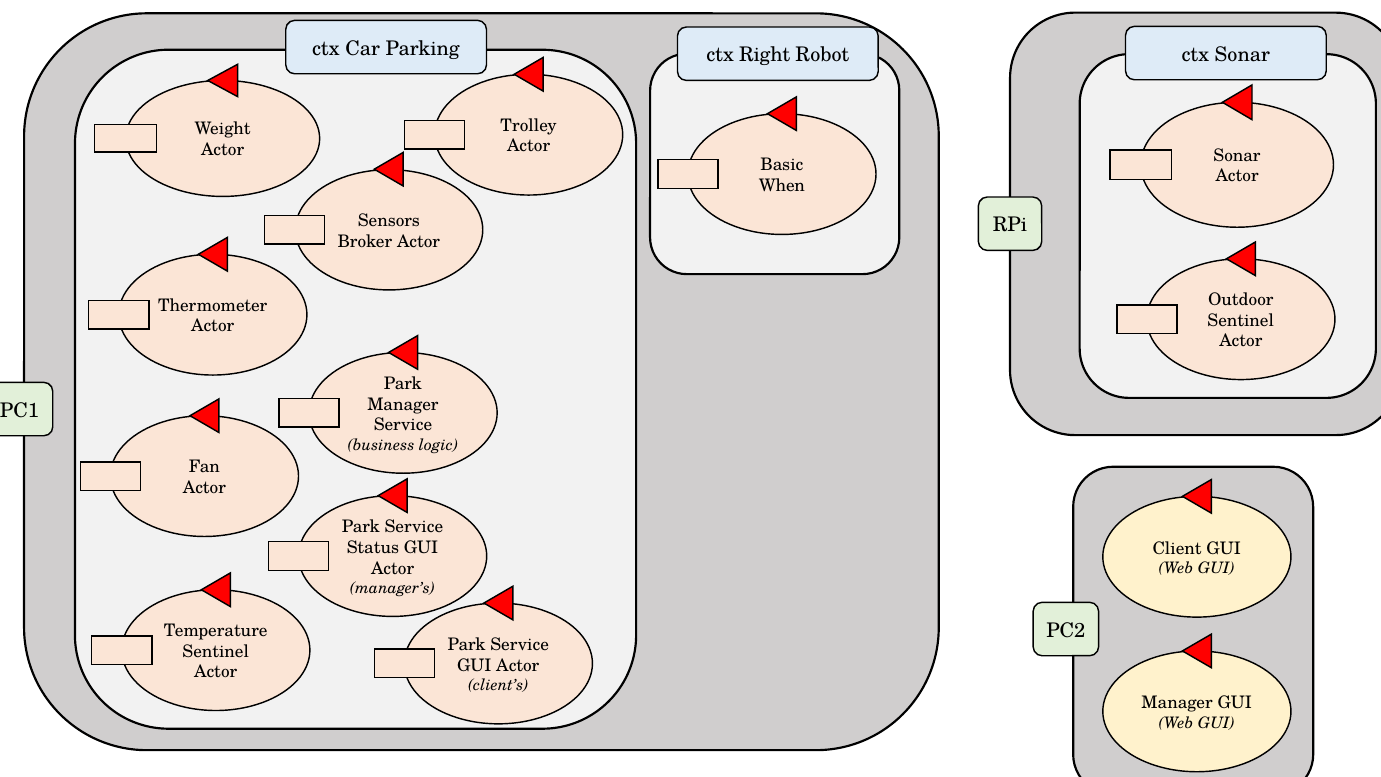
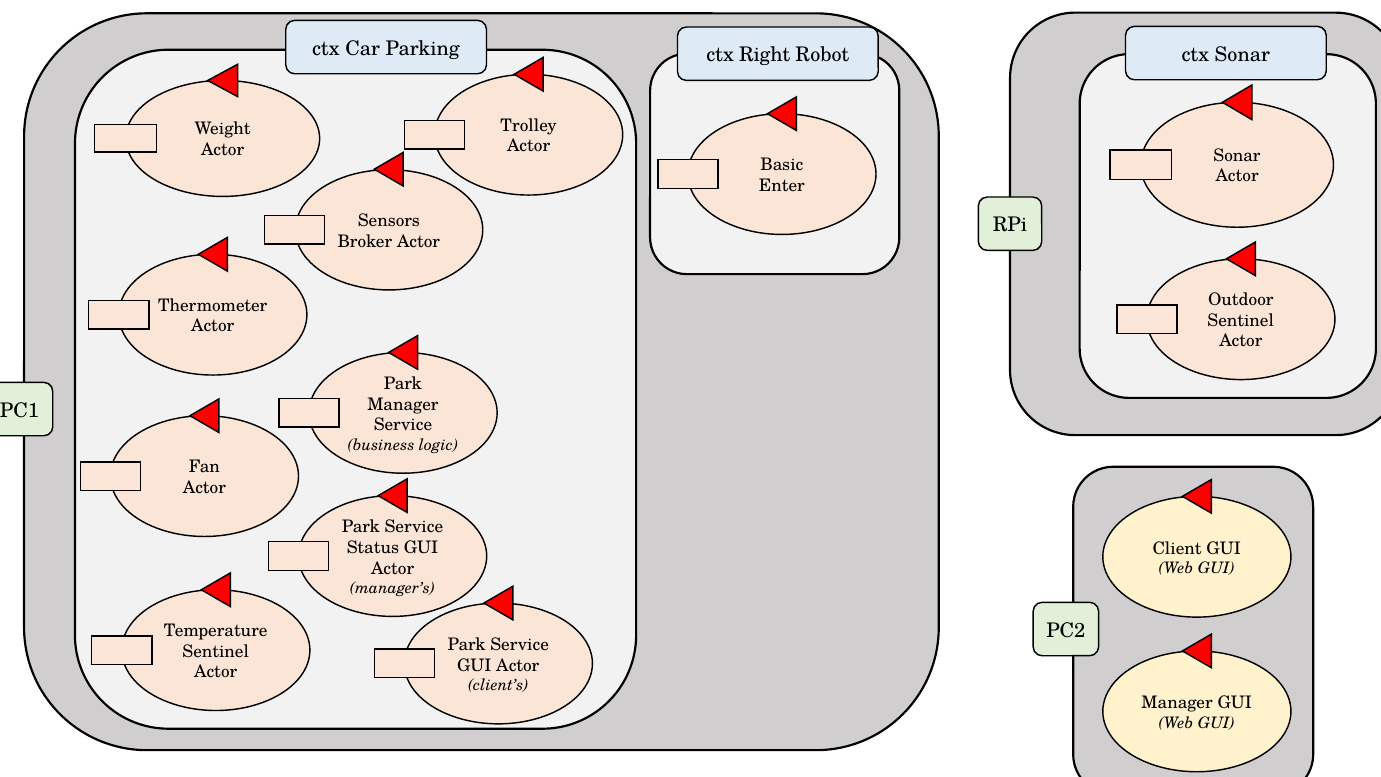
When: When -> Enter (782, 186)
